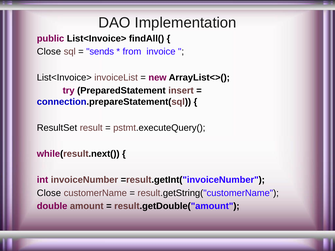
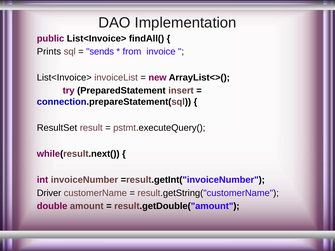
Close: Close -> Prints (49, 52)
Close: Close -> Driver (49, 193)
